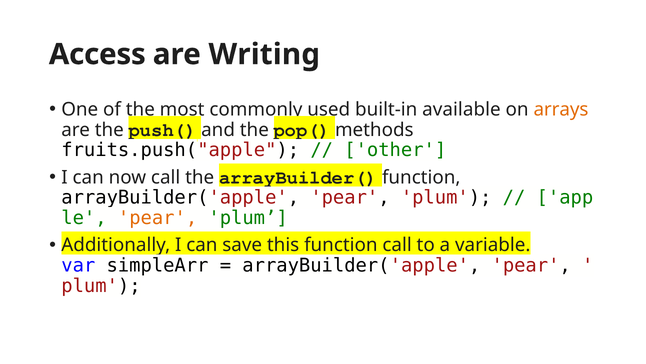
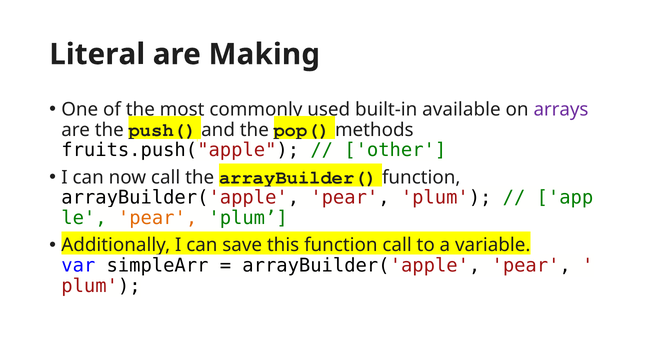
Access: Access -> Literal (97, 54)
Writing: Writing -> Making (264, 54)
arrays colour: orange -> purple (561, 109)
